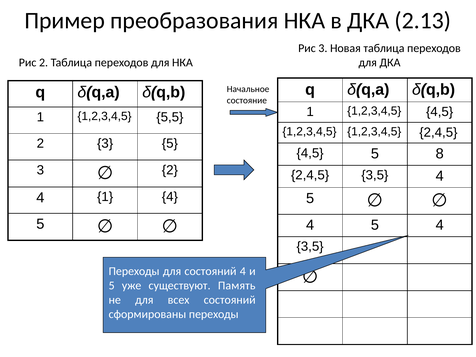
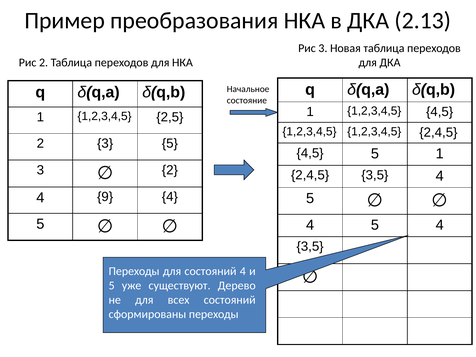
5,5: 5,5 -> 2,5 (170, 117)
5 8: 8 -> 1 (440, 154)
4 1: 1 -> 9 (105, 197)
Память: Память -> Дерево (237, 286)
